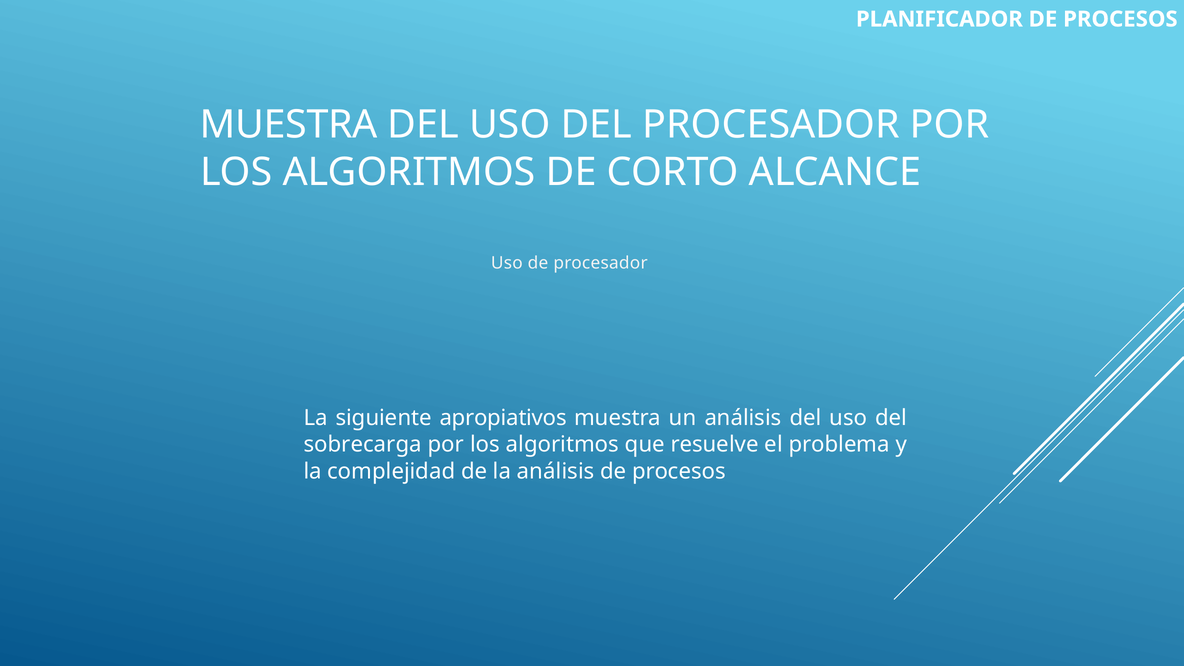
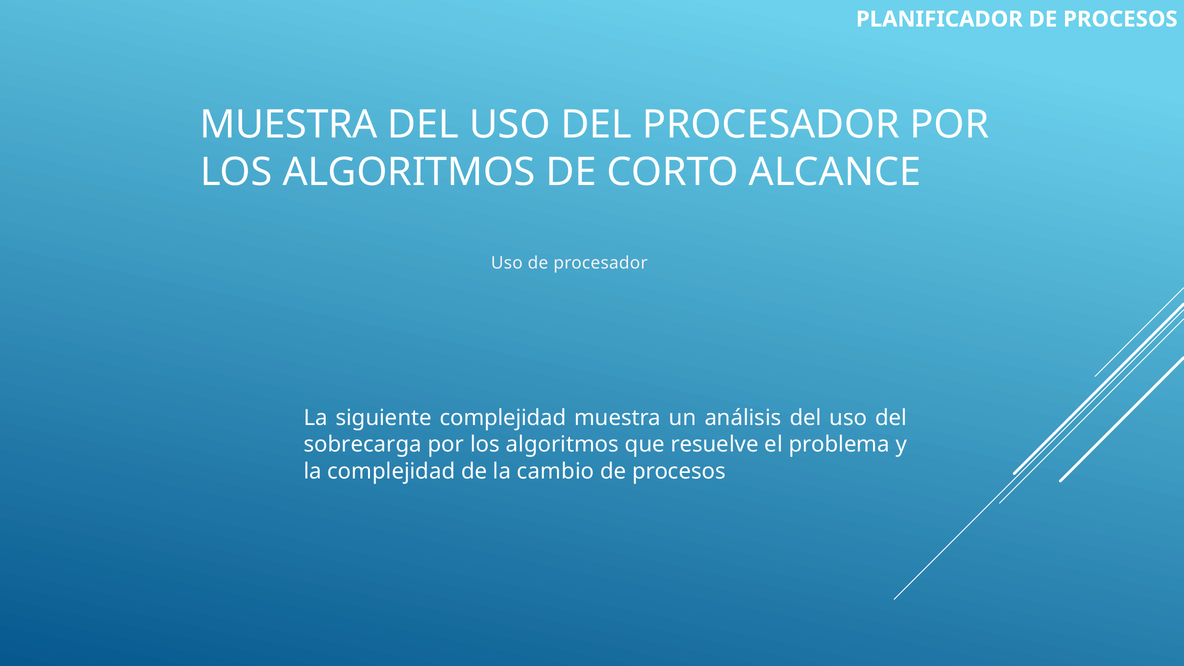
siguiente apropiativos: apropiativos -> complejidad (503, 418)
la análisis: análisis -> cambio (556, 471)
